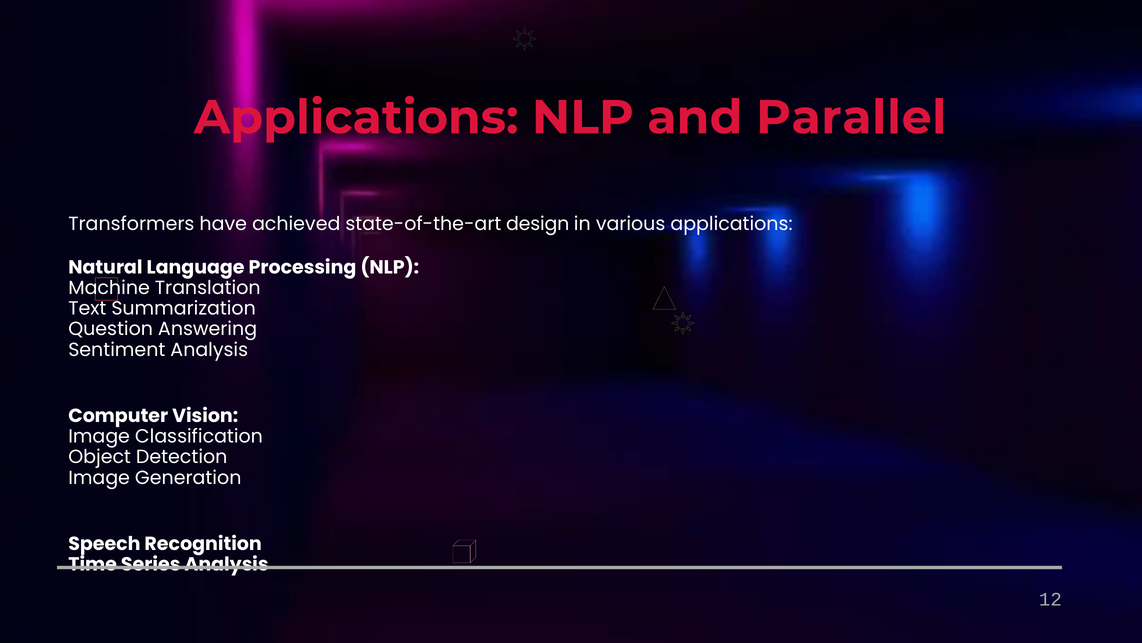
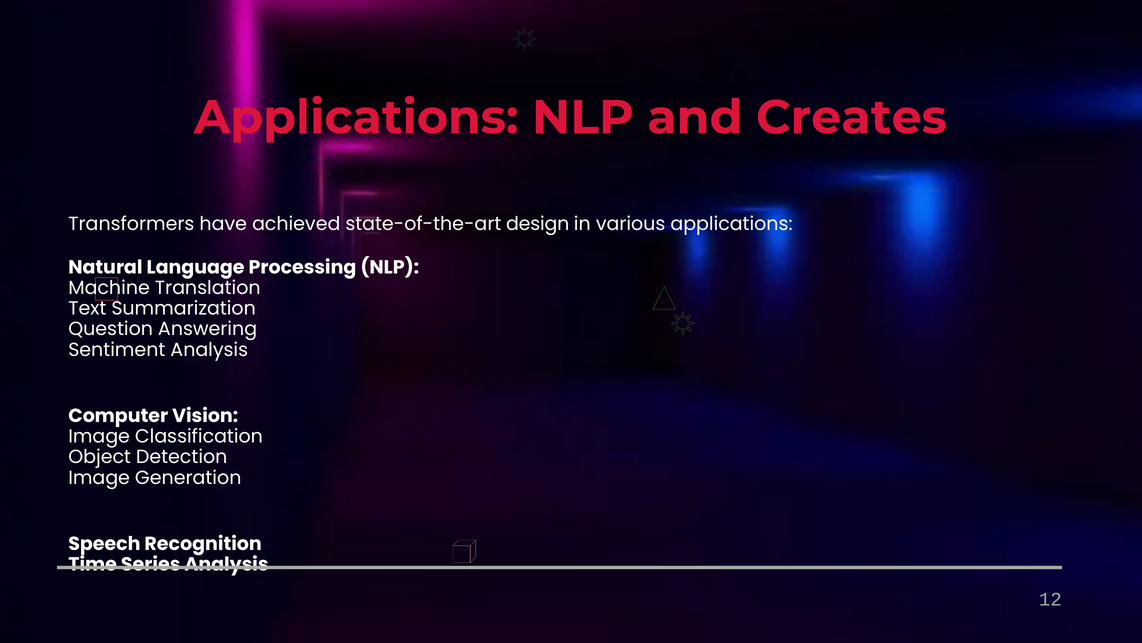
Parallel: Parallel -> Creates (851, 117)
